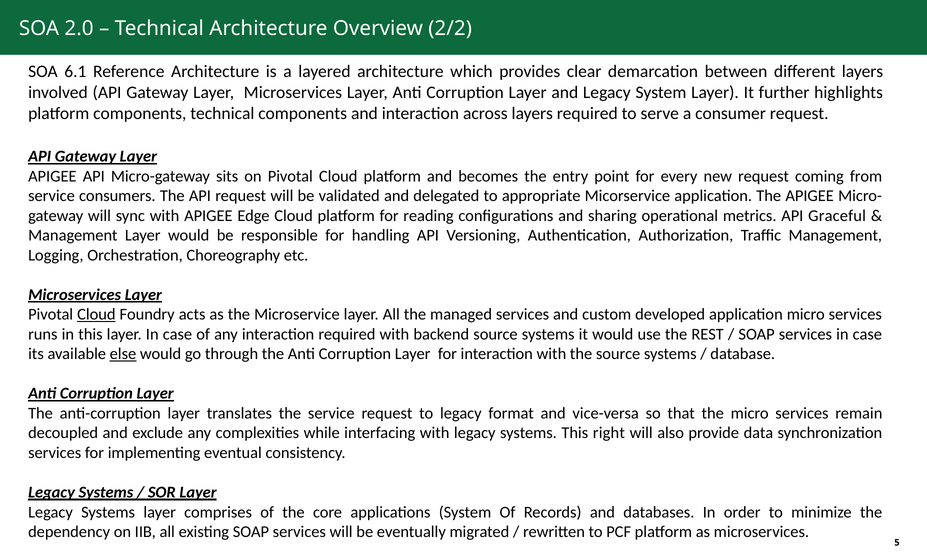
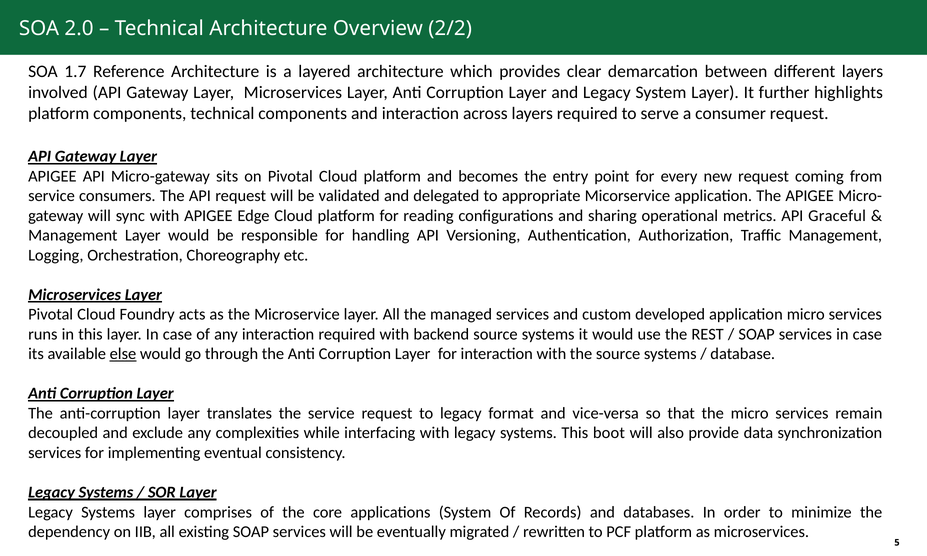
6.1: 6.1 -> 1.7 (75, 72)
Cloud underline: present -> none (96, 315)
right: right -> boot (609, 433)
